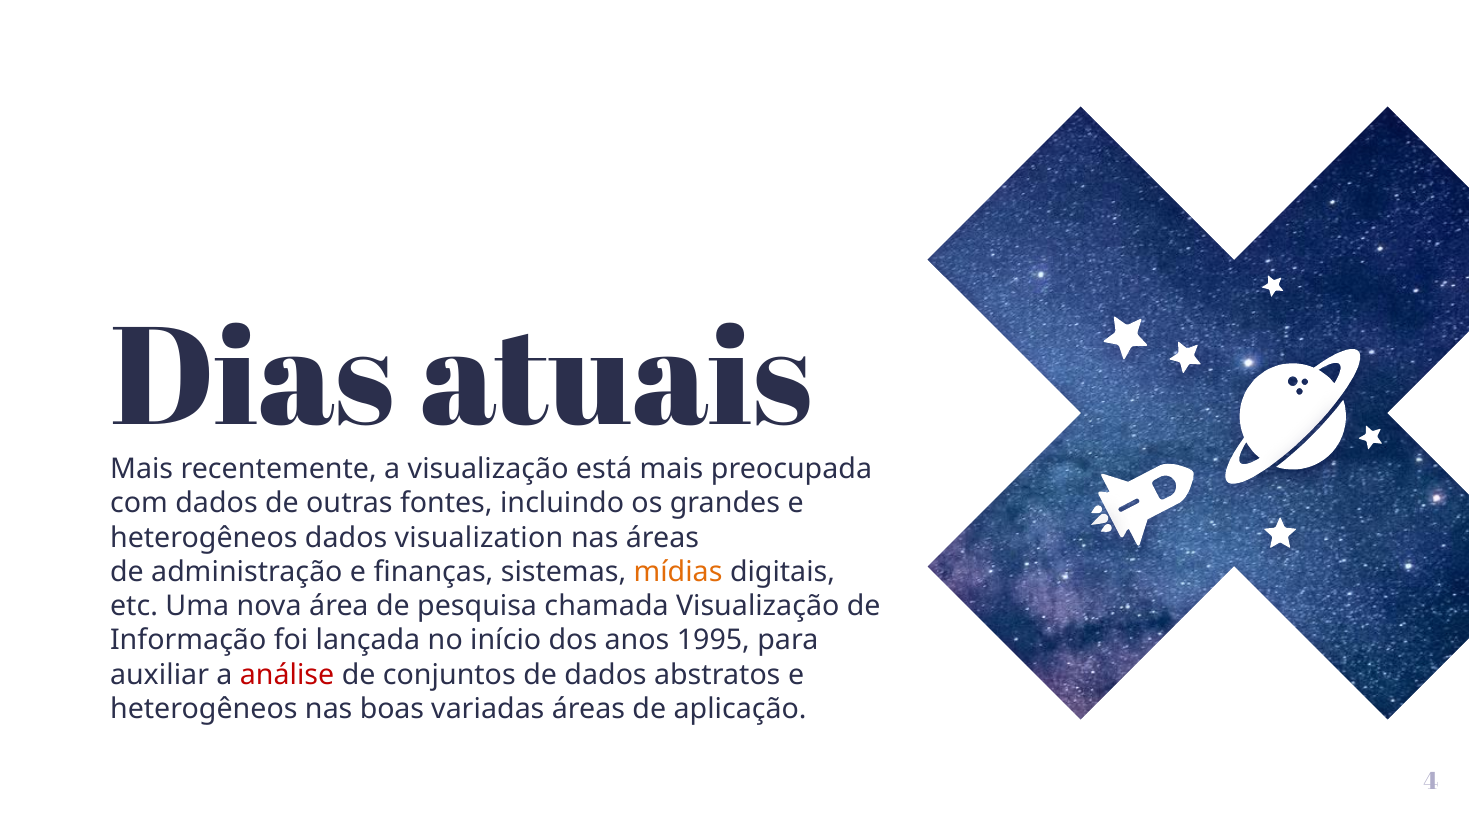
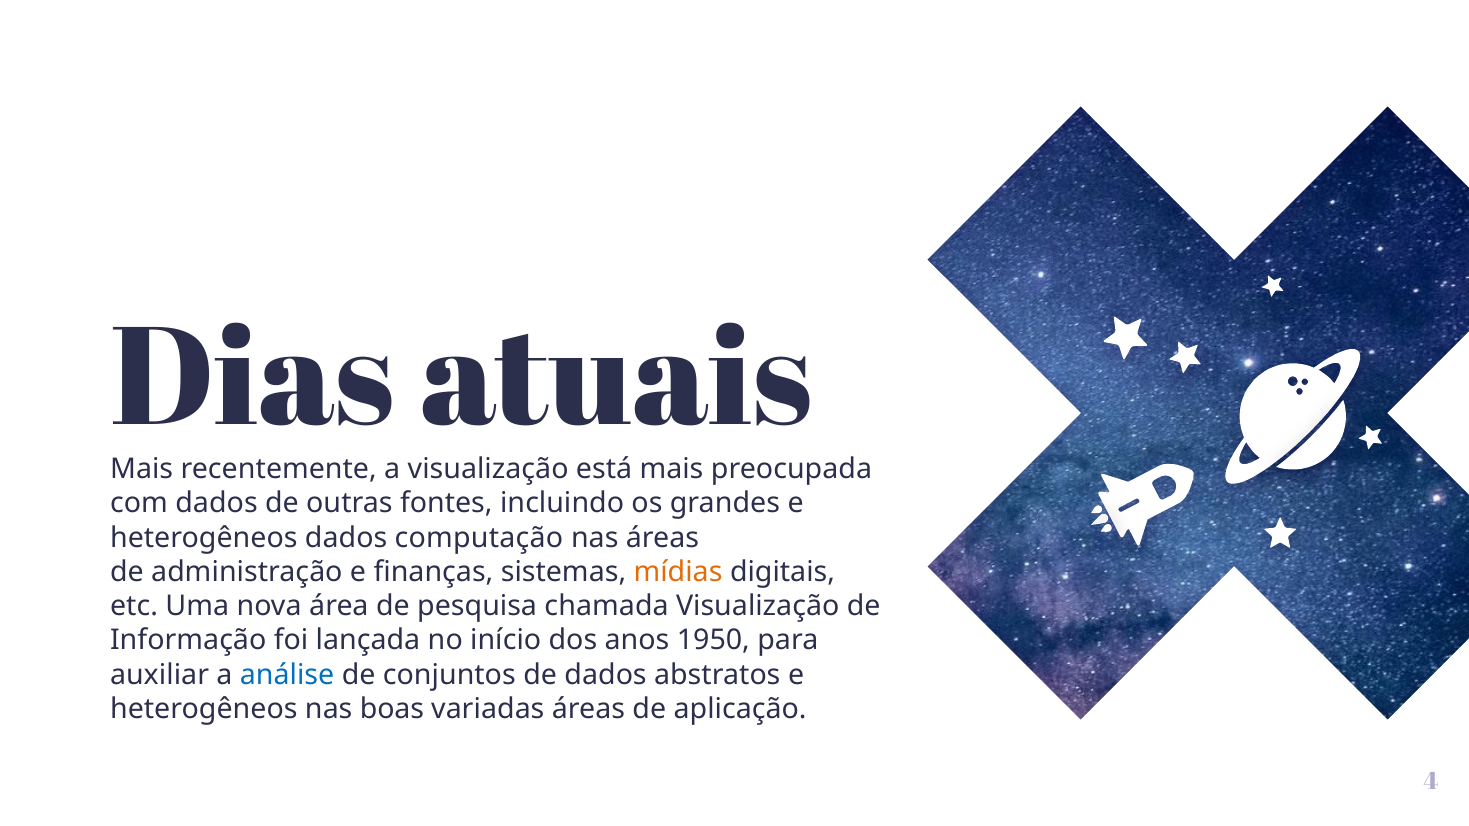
visualization: visualization -> computação (479, 538)
1995: 1995 -> 1950 (713, 641)
análise colour: red -> blue (287, 675)
